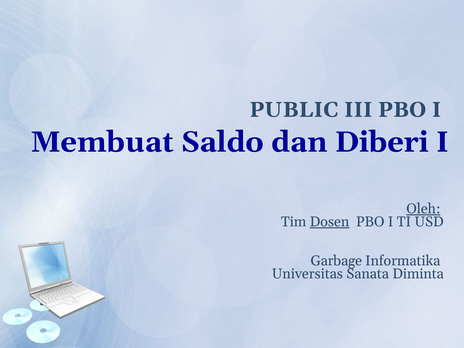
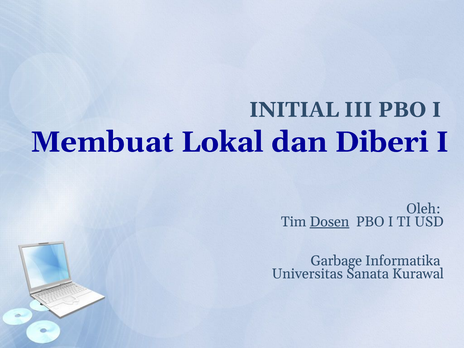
PUBLIC: PUBLIC -> INITIAL (294, 110)
Saldo: Saldo -> Lokal (222, 142)
Oleh underline: present -> none (423, 209)
Diminta: Diminta -> Kurawal (418, 274)
